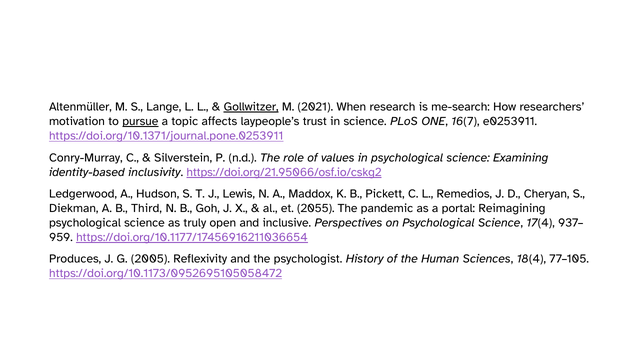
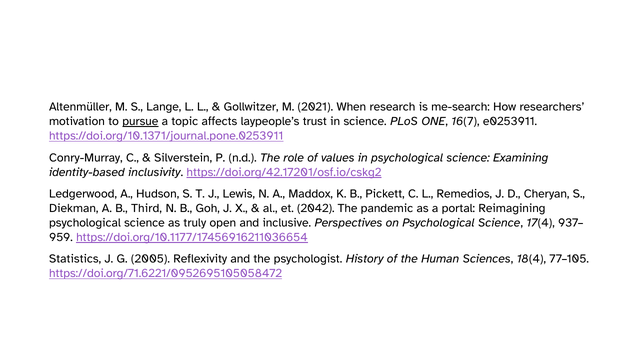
Gollwitzer underline: present -> none (251, 107)
https://doi.org/21.95066/osf.io/cskg2: https://doi.org/21.95066/osf.io/cskg2 -> https://doi.org/42.17201/osf.io/cskg2 (284, 172)
2055: 2055 -> 2042 (316, 208)
Produces: Produces -> Statistics (75, 259)
https://doi.org/10.1173/0952695105058472: https://doi.org/10.1173/0952695105058472 -> https://doi.org/71.6221/0952695105058472 (166, 274)
